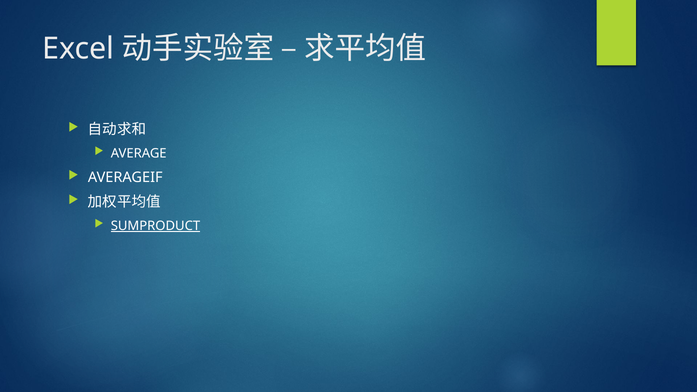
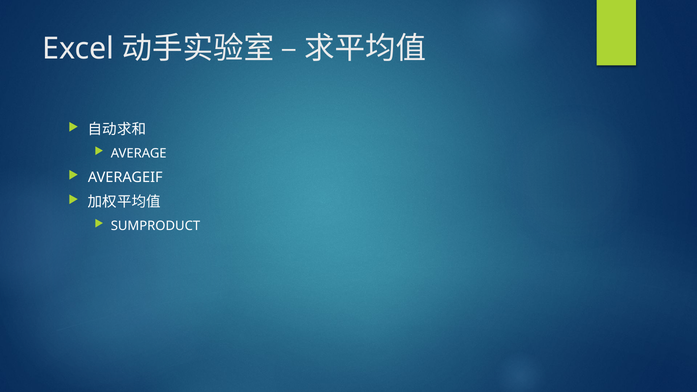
SUMPRODUCT underline: present -> none (155, 226)
